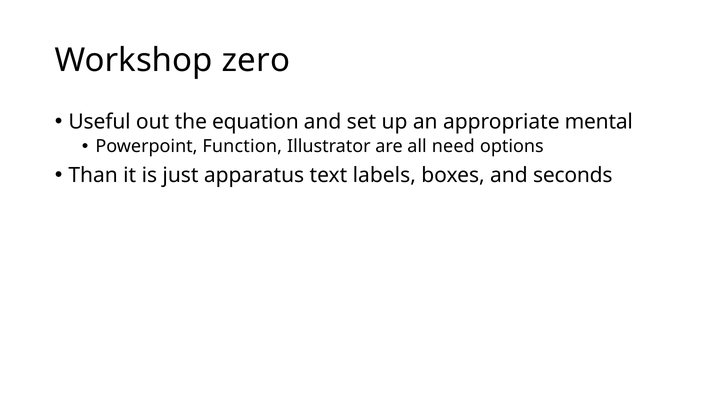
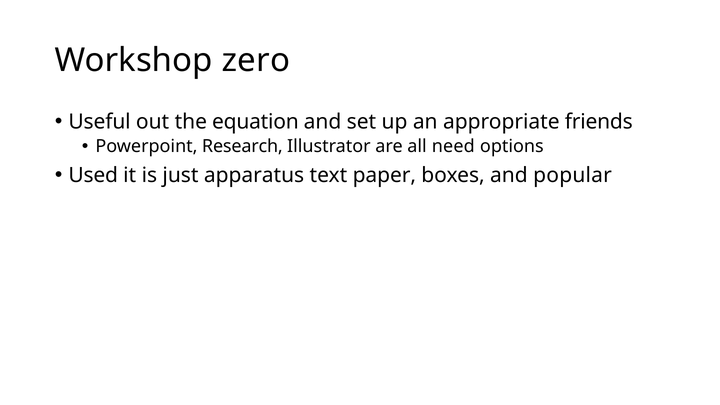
mental: mental -> friends (599, 122)
Function: Function -> Research (242, 147)
Than: Than -> Used (93, 175)
labels: labels -> paper (384, 175)
seconds: seconds -> popular (573, 175)
